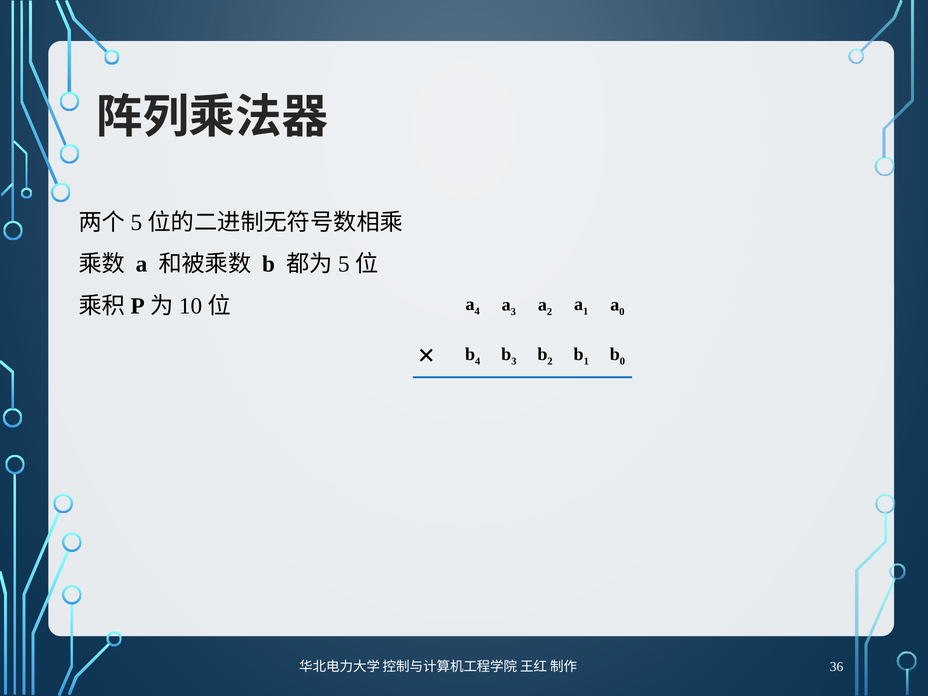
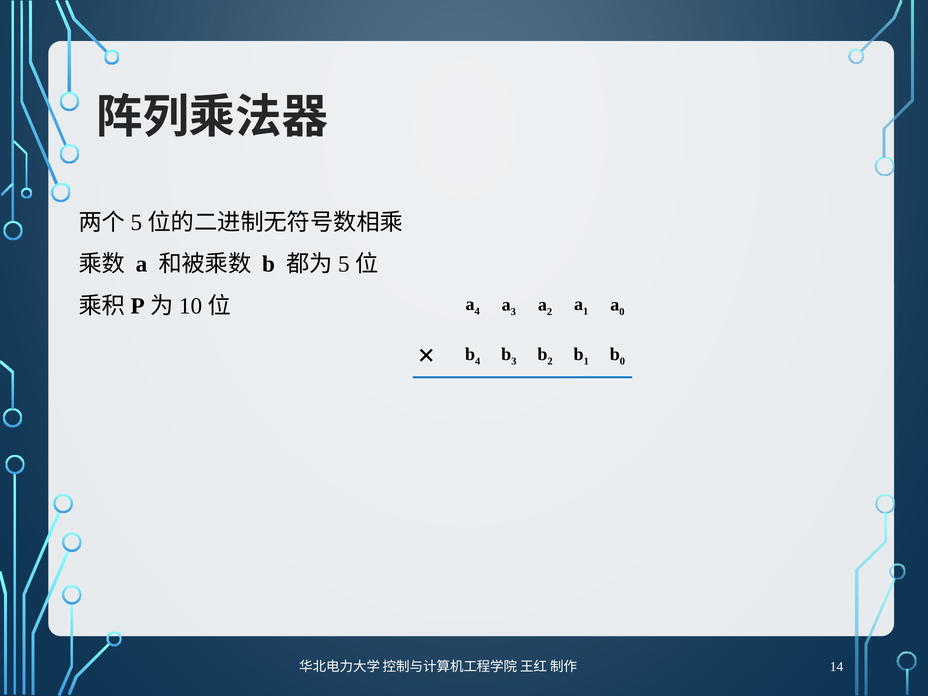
36: 36 -> 14 (837, 667)
